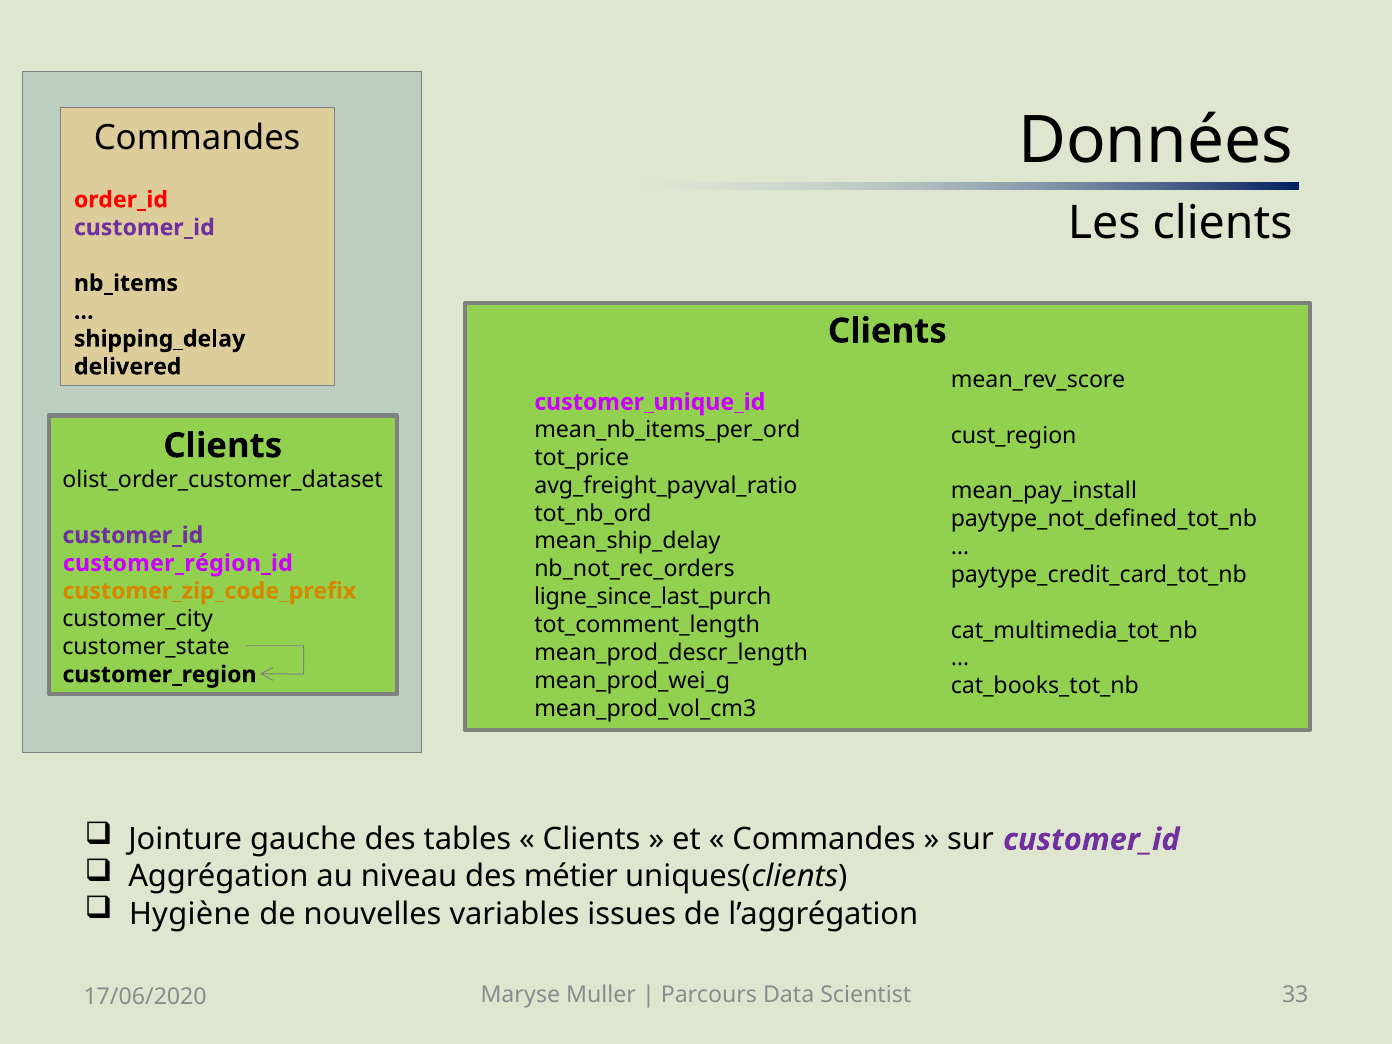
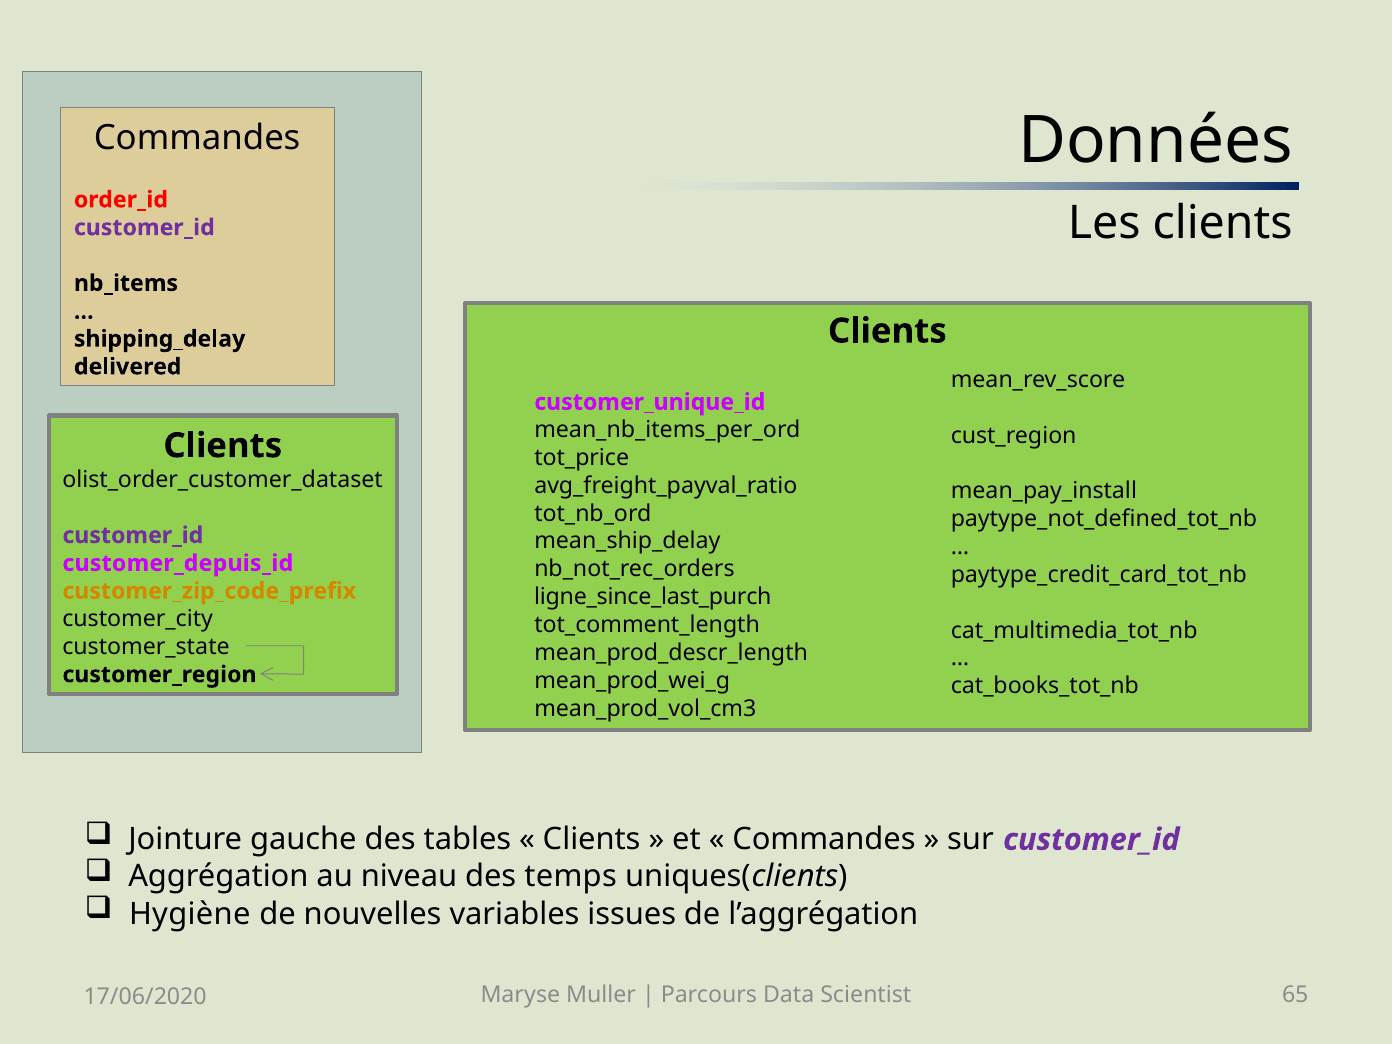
customer_région_id: customer_région_id -> customer_depuis_id (178, 563)
métier: métier -> temps (571, 877)
33: 33 -> 65 (1295, 995)
